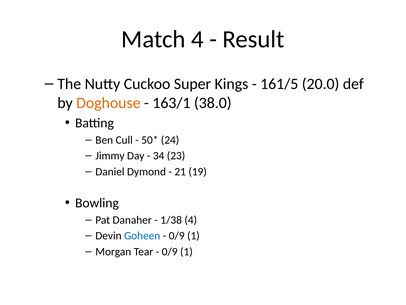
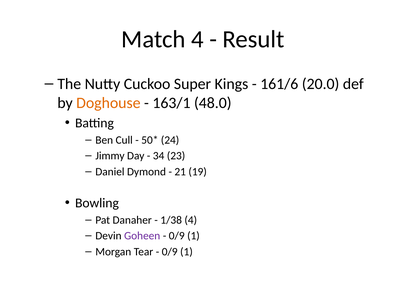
161/5: 161/5 -> 161/6 (279, 84)
38.0: 38.0 -> 48.0 (213, 103)
Goheen colour: blue -> purple (142, 235)
